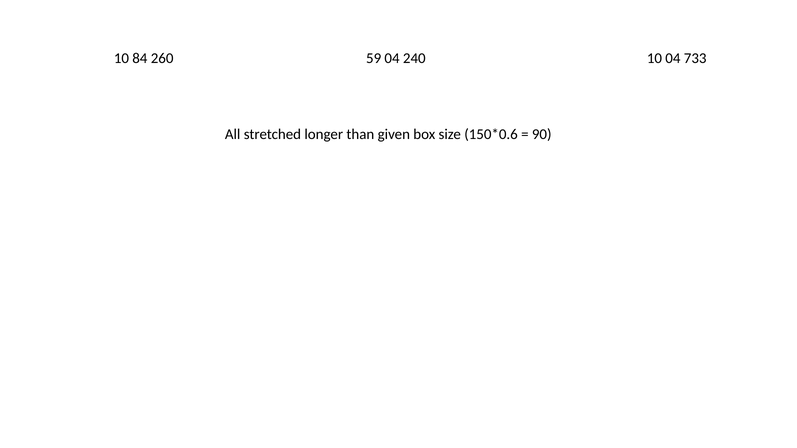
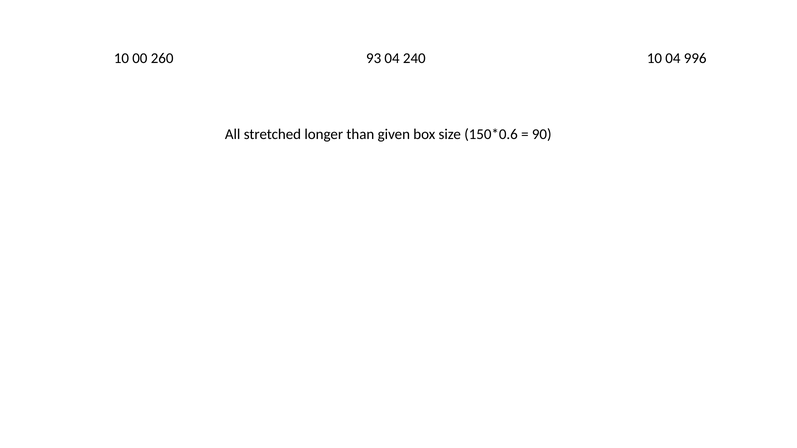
84: 84 -> 00 (140, 58)
59: 59 -> 93 (374, 58)
733: 733 -> 996 (695, 58)
